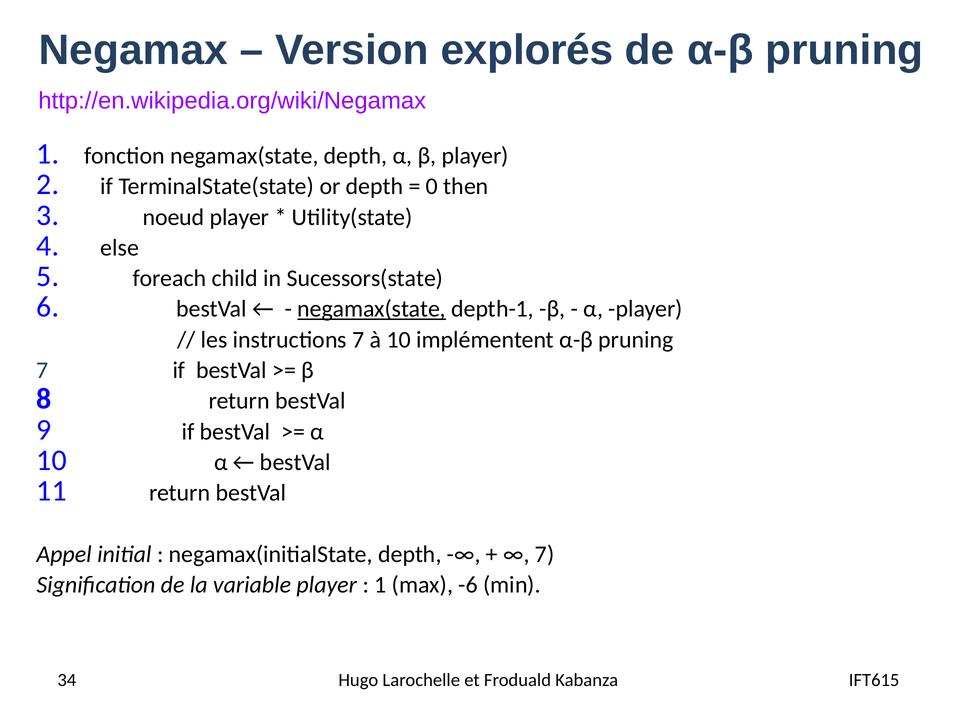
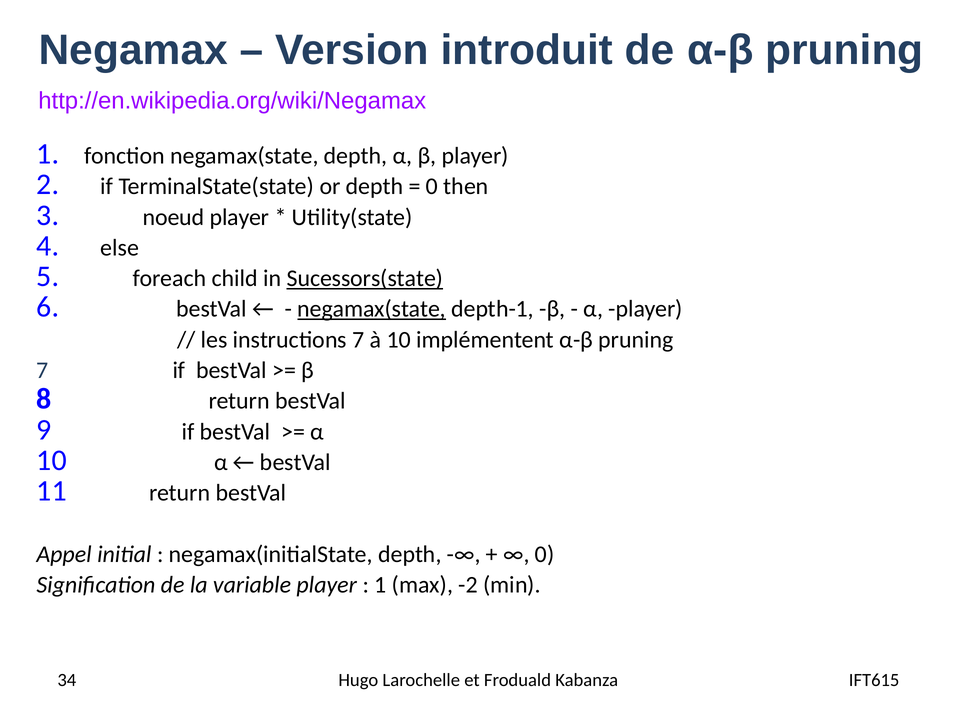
explorés: explorés -> introduit (527, 50)
Sucessors(state underline: none -> present (365, 278)
7: 7 -> 0 (545, 554)
-6: -6 -> -2 (468, 585)
